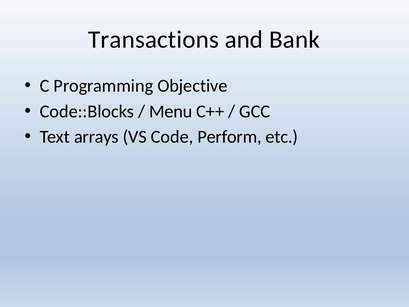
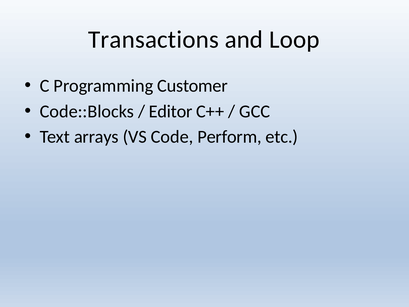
Bank: Bank -> Loop (294, 40)
Objective: Objective -> Customer (193, 86)
Menu: Menu -> Editor (171, 111)
